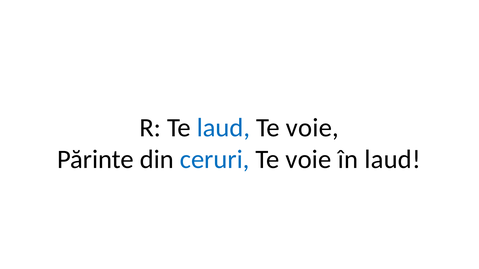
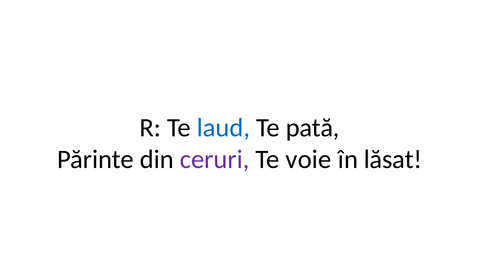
voie: voie -> pată (313, 128)
ceruri colour: blue -> purple (215, 160)
în laud: laud -> lăsat (393, 160)
